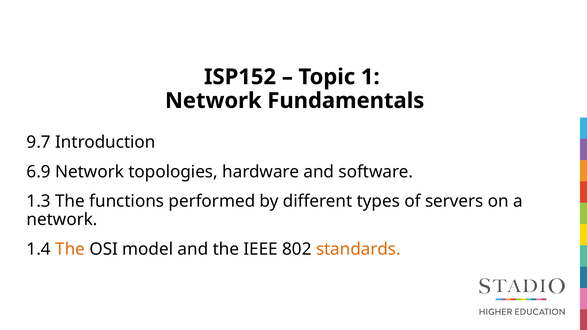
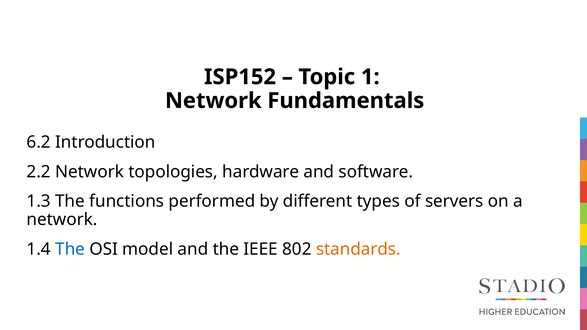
9.7: 9.7 -> 6.2 (39, 142)
6.9: 6.9 -> 2.2 (39, 172)
The colour: orange -> blue (70, 249)
